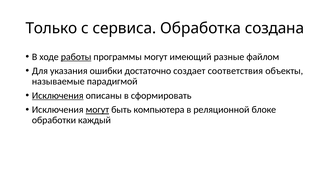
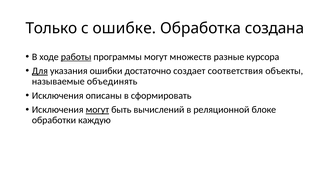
сервиса: сервиса -> ошибке (124, 28)
имеющий: имеющий -> множеств (191, 57)
файлом: файлом -> курсора (263, 57)
Для underline: none -> present (40, 71)
парадигмой: парадигмой -> объединять (112, 81)
Исключения underline: present -> none (58, 96)
компьютера: компьютера -> вычислений (159, 110)
каждый: каждый -> каждую (94, 120)
